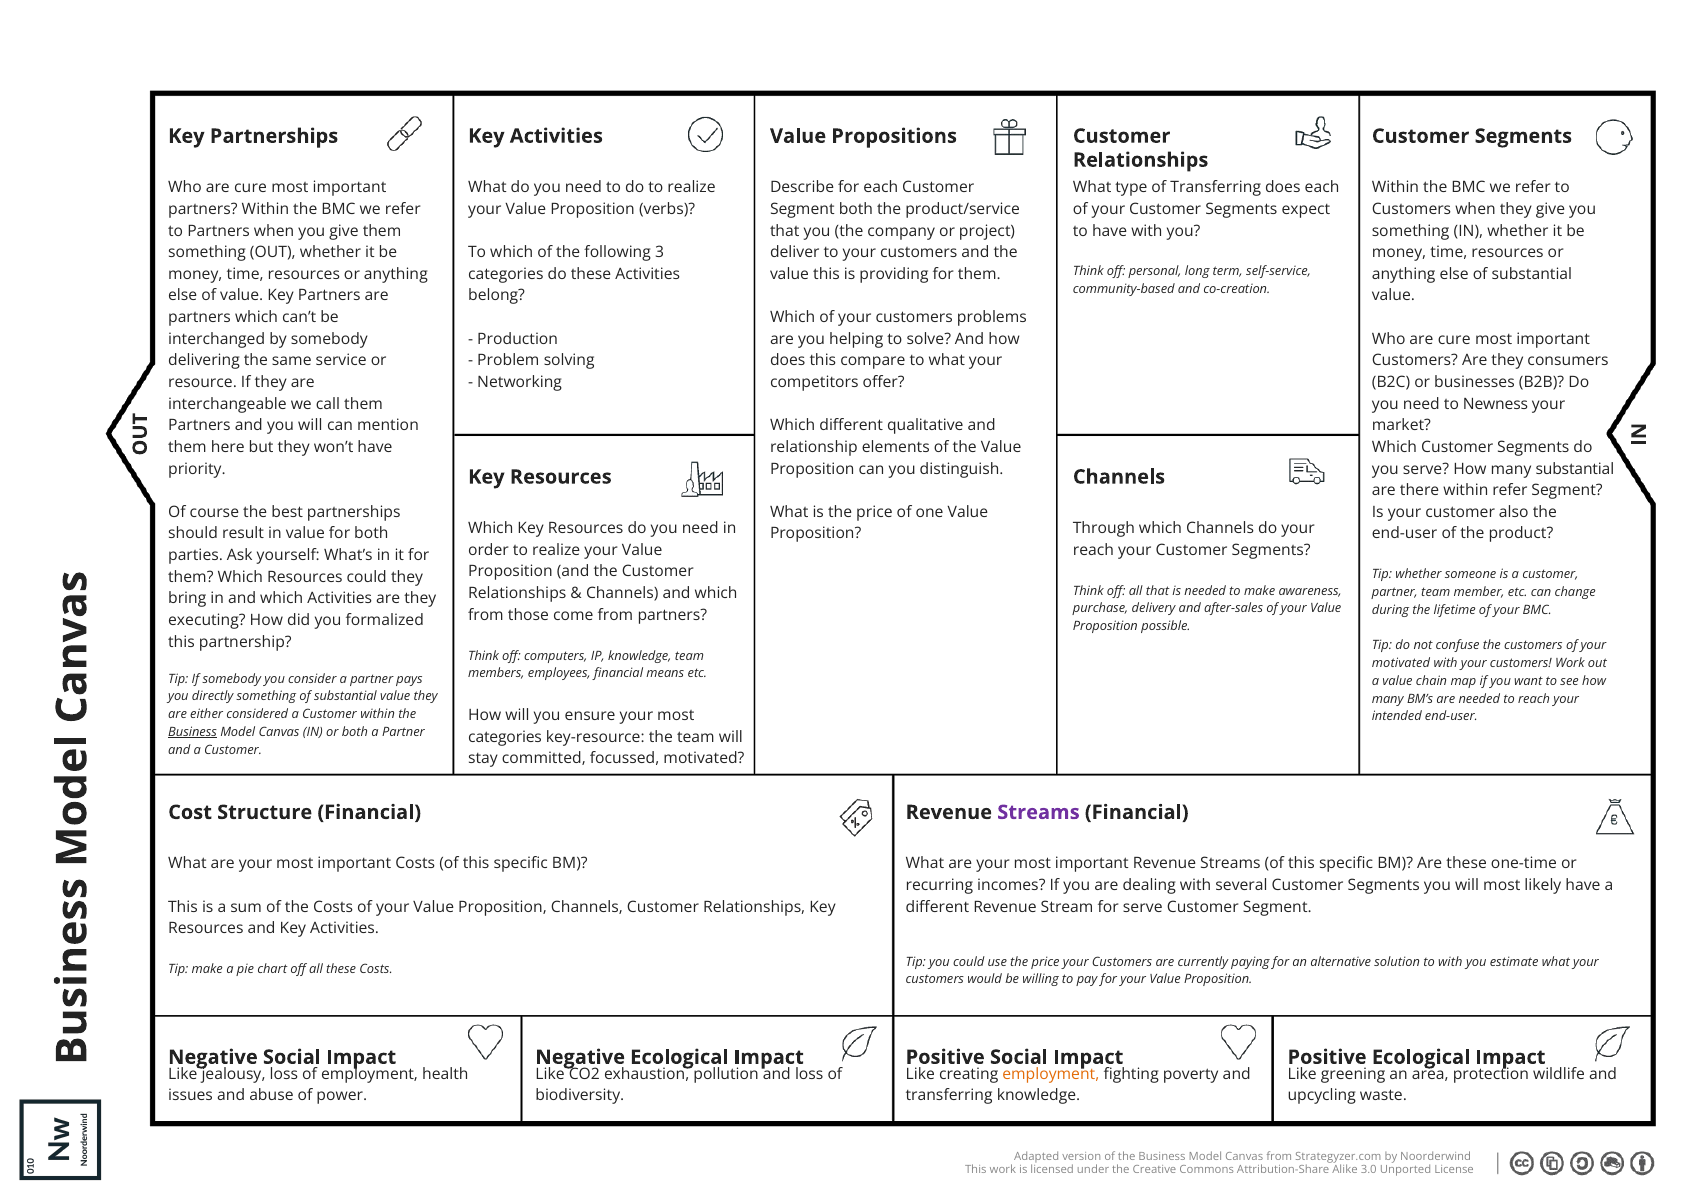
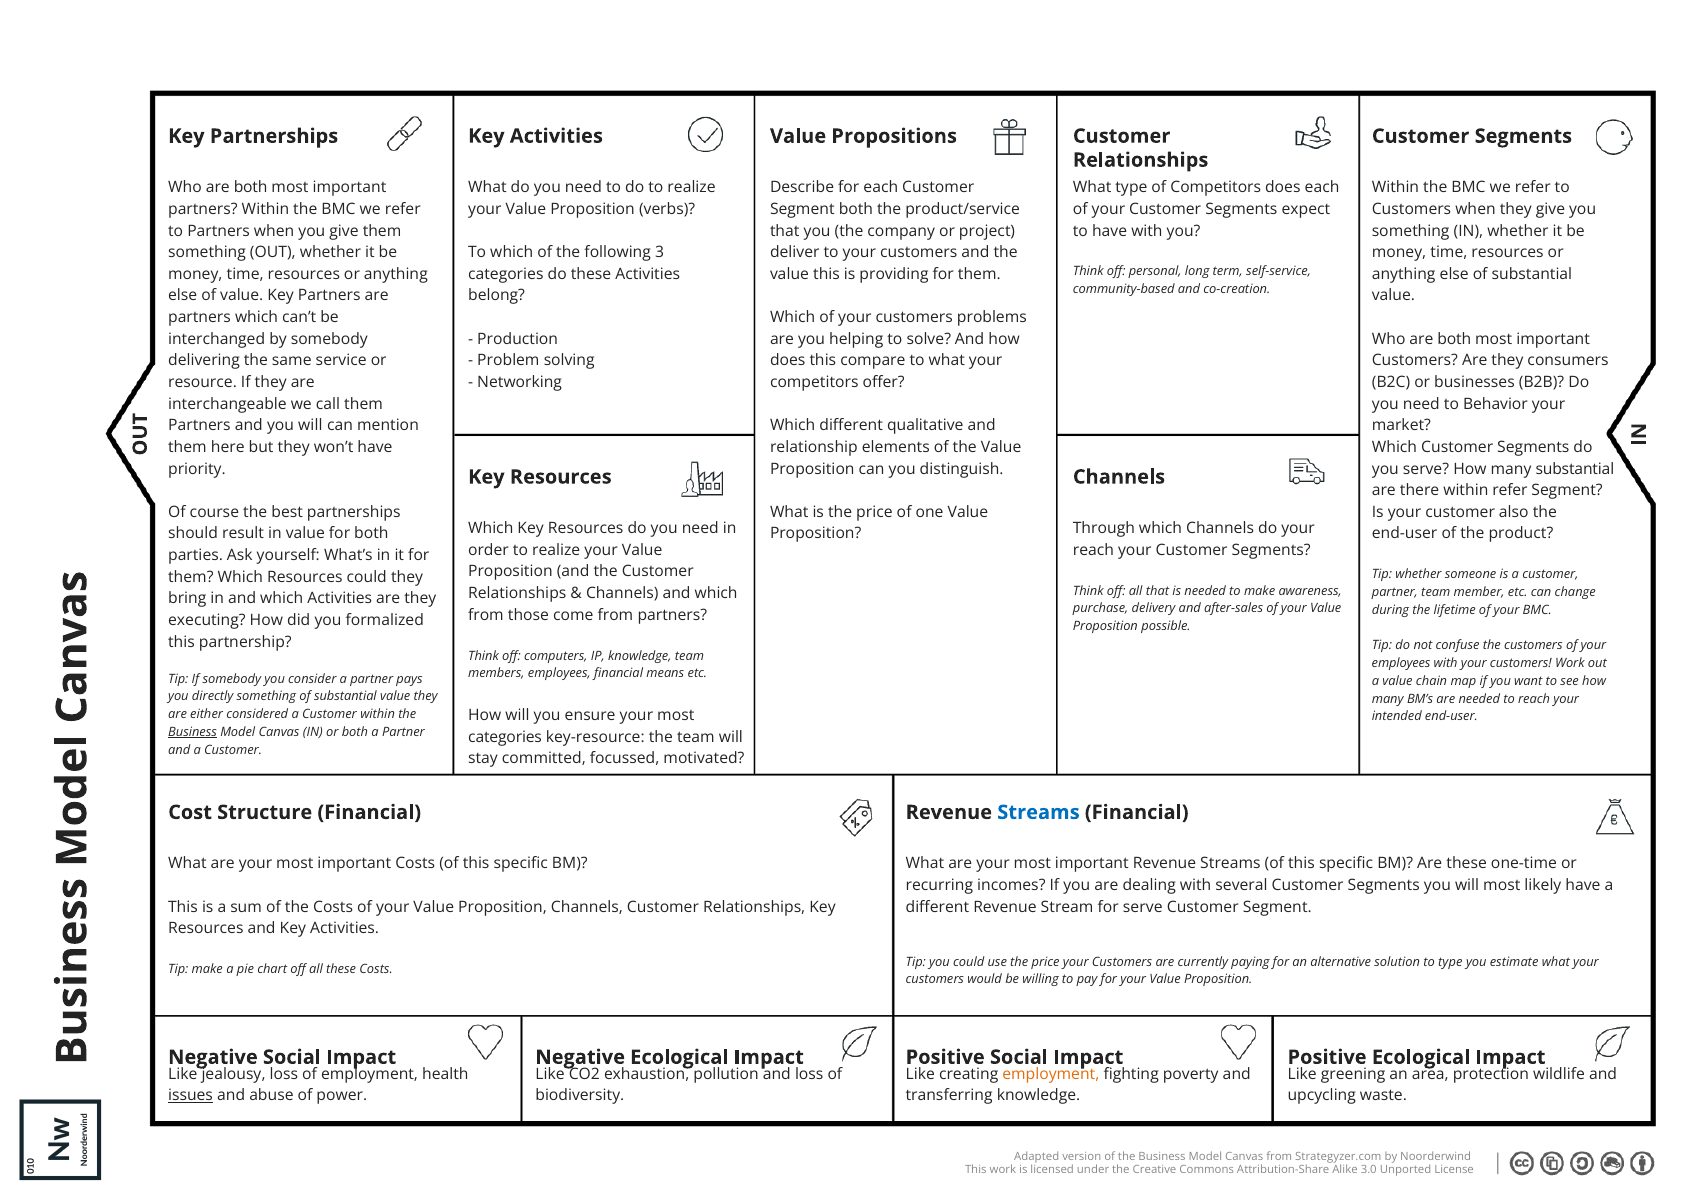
cure: cure -> both (251, 188)
of Transferring: Transferring -> Competitors (1216, 188)
cure: cure -> both (1454, 339)
Newness: Newness -> Behavior (1495, 404)
motivated: motivated -> employees (1401, 664)
Streams colour: purple -> blue (1038, 813)
to with: with -> type (1450, 962)
issues underline: none -> present (191, 1096)
